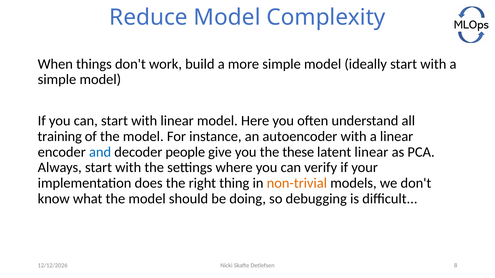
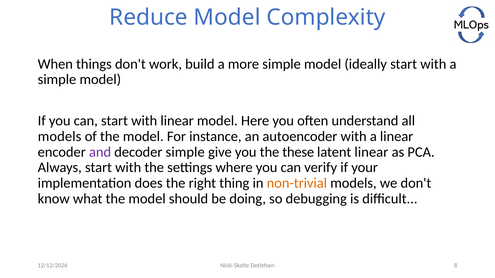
training: training -> models (60, 137)
and colour: blue -> purple (100, 152)
decoder people: people -> simple (185, 152)
